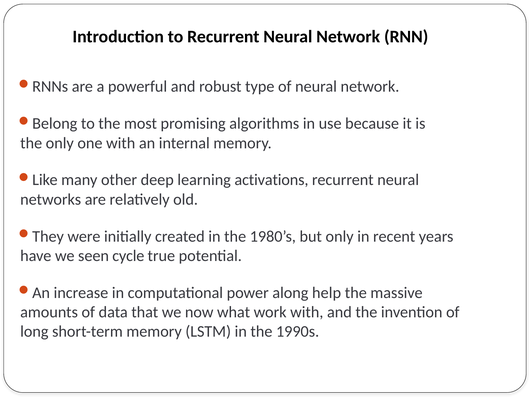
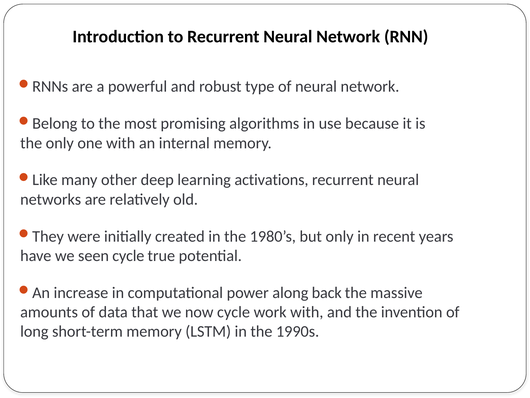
help: help -> back (327, 292)
now what: what -> cycle (234, 312)
